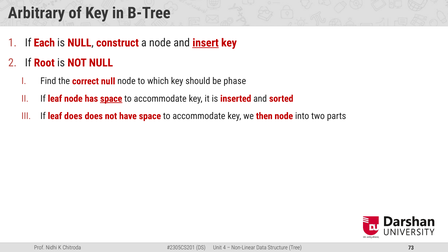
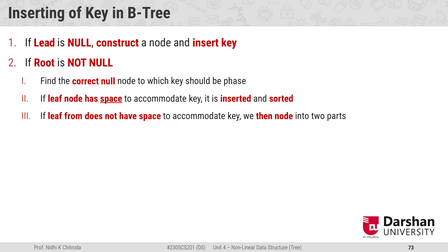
Arbitrary: Arbitrary -> Inserting (36, 13)
Each: Each -> Lead (44, 43)
insert underline: present -> none (206, 43)
leaf does: does -> from (73, 116)
